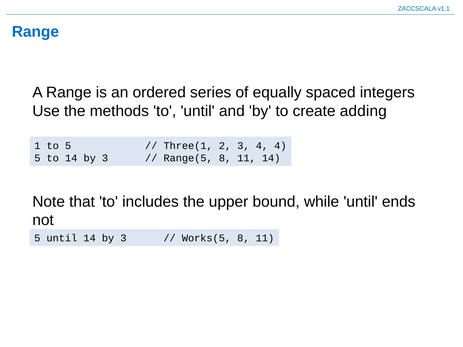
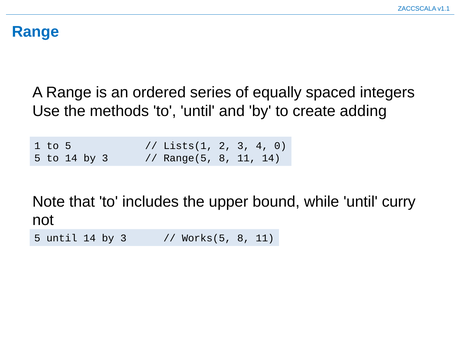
Three(1: Three(1 -> Lists(1 (188, 146)
4 4: 4 -> 0 (280, 146)
ends: ends -> curry (399, 202)
